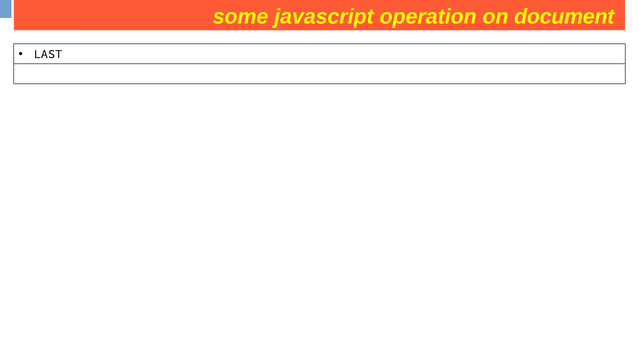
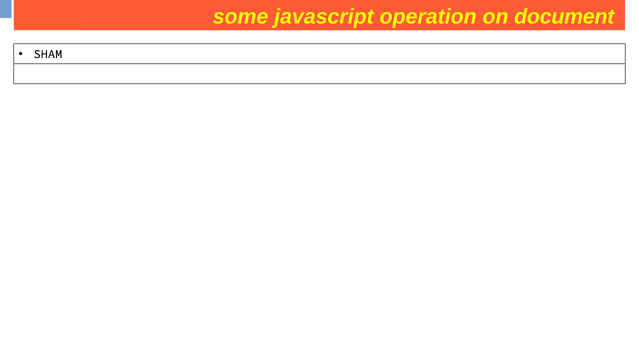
LAST: LAST -> SHAM (48, 54)
